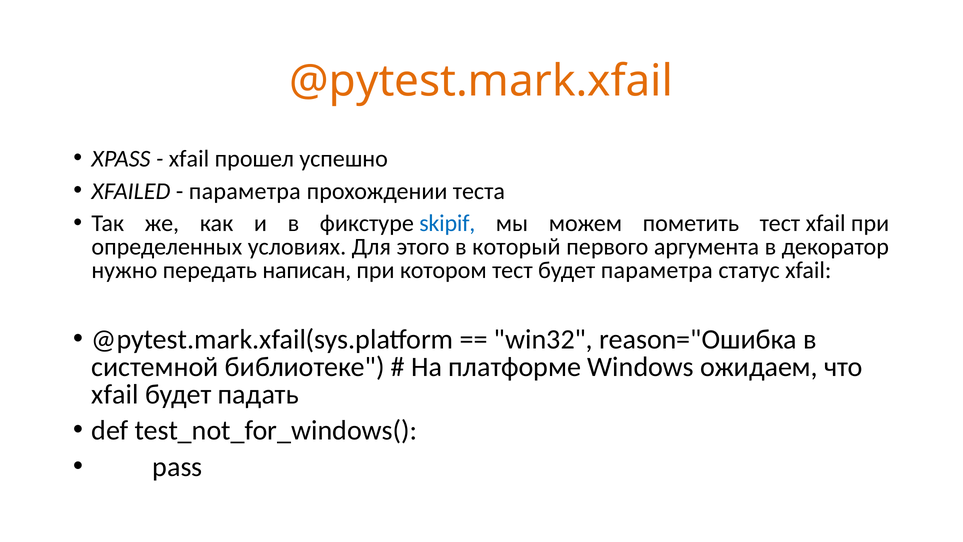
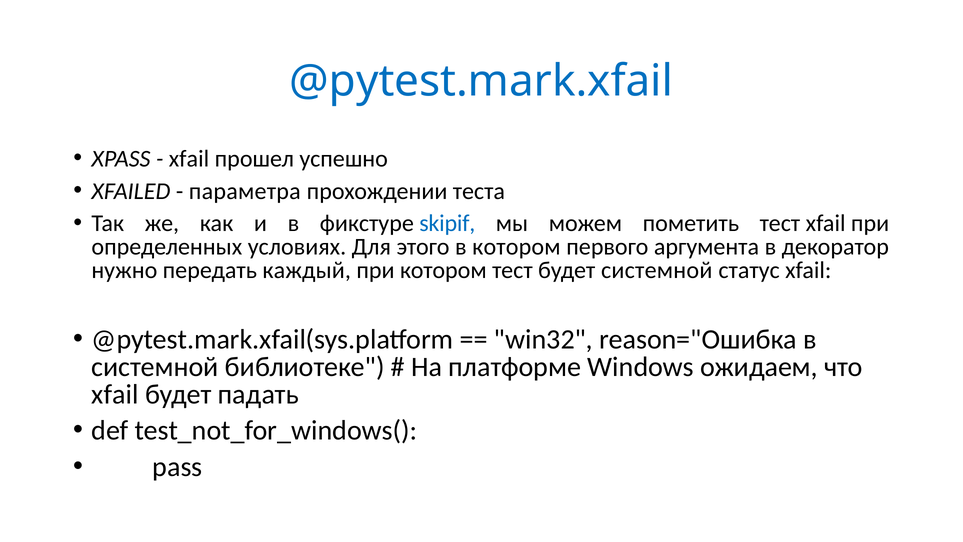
@pytest.mark.xfail colour: orange -> blue (481, 81)
в который: который -> котором (516, 247)
написан: написан -> каждый (307, 270)
будет параметра: параметра -> системной (657, 270)
